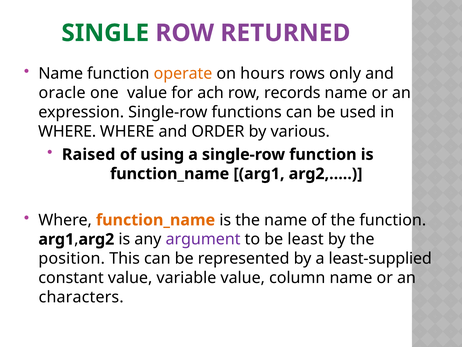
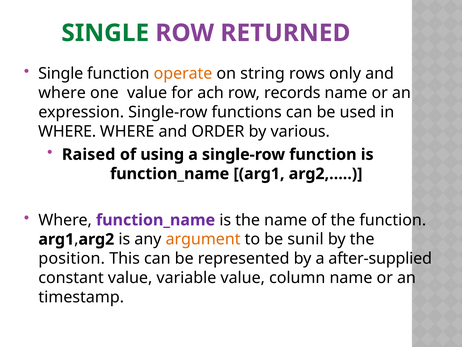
Name: Name -> Single (61, 73)
hours: hours -> string (263, 73)
oracle: oracle -> where (62, 93)
function_name colour: orange -> purple (156, 220)
argument colour: purple -> orange (203, 239)
least: least -> sunil (306, 239)
least-supplied: least-supplied -> after-supplied (380, 258)
characters: characters -> timestamp (81, 297)
